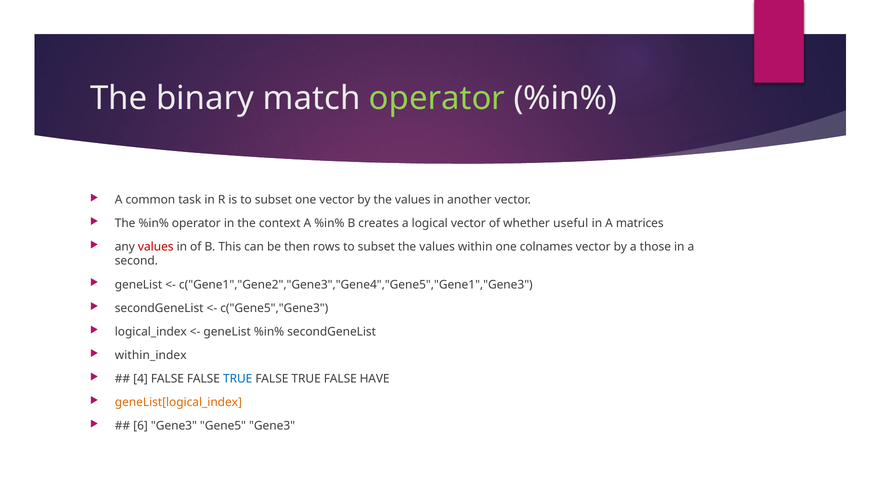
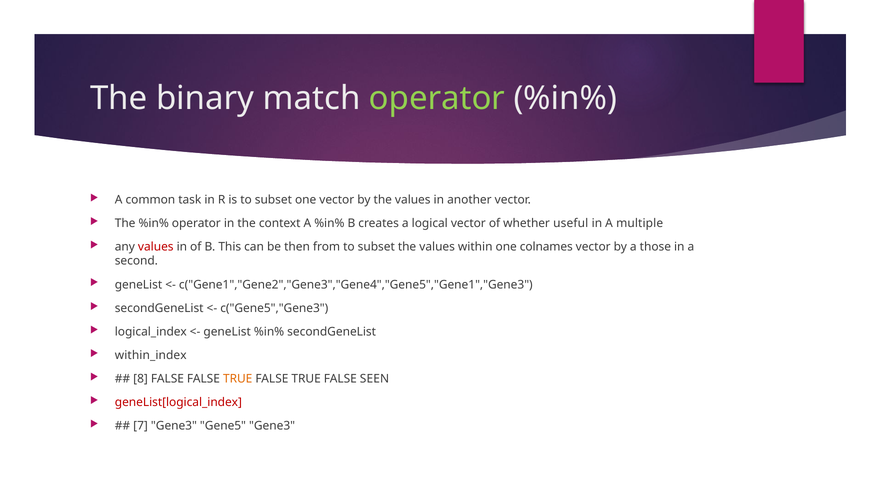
matrices: matrices -> multiple (640, 223)
rows: rows -> from (327, 246)
4: 4 -> 8 (141, 378)
TRUE colour: blue -> orange (238, 378)
HAVE: HAVE -> SEEN (374, 378)
geneList[logical_index colour: orange -> red (178, 402)
6: 6 -> 7 (141, 425)
